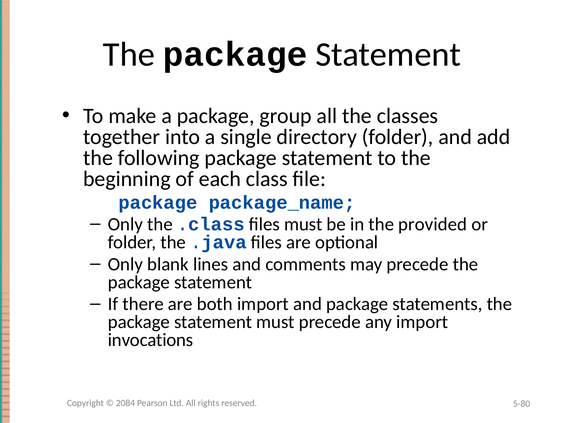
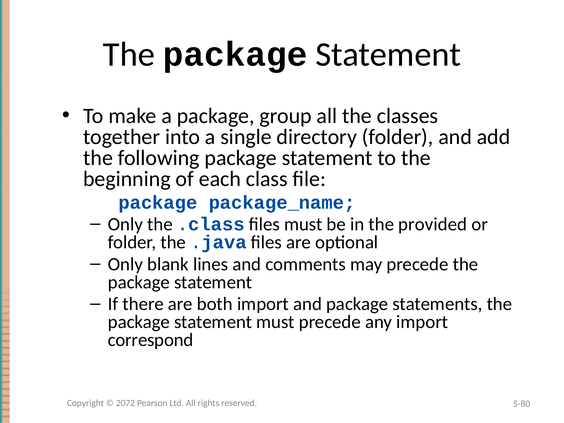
invocations: invocations -> correspond (151, 340)
2084: 2084 -> 2072 (125, 403)
